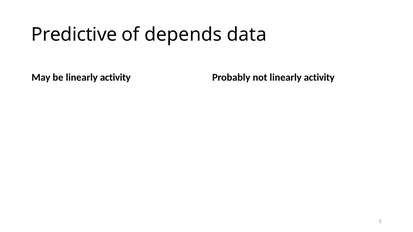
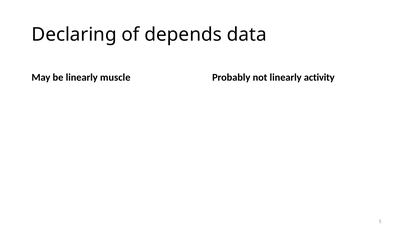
Predictive: Predictive -> Declaring (74, 35)
be linearly activity: activity -> muscle (115, 78)
